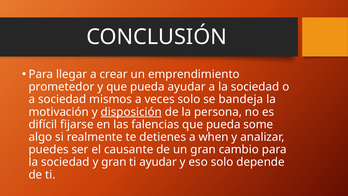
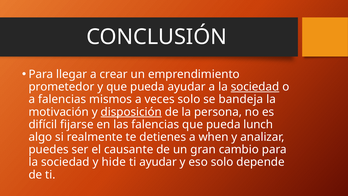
sociedad underline: none -> present (255, 87)
a sociedad: sociedad -> falencias (62, 99)
some: some -> lunch (258, 124)
y gran: gran -> hide (114, 162)
